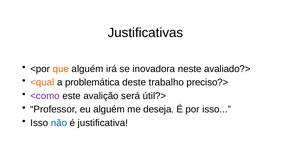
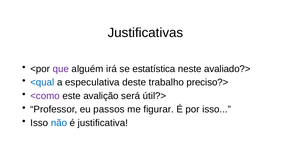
que colour: orange -> purple (61, 69)
inovadora: inovadora -> estatística (154, 69)
<qual colour: orange -> blue (42, 83)
problemática: problemática -> especulativa (92, 83)
eu alguém: alguém -> passos (109, 110)
deseja: deseja -> figurar (159, 110)
